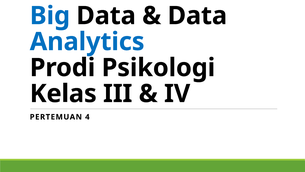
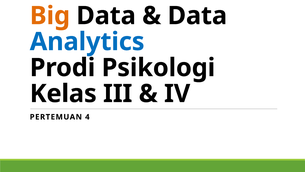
Big colour: blue -> orange (50, 16)
